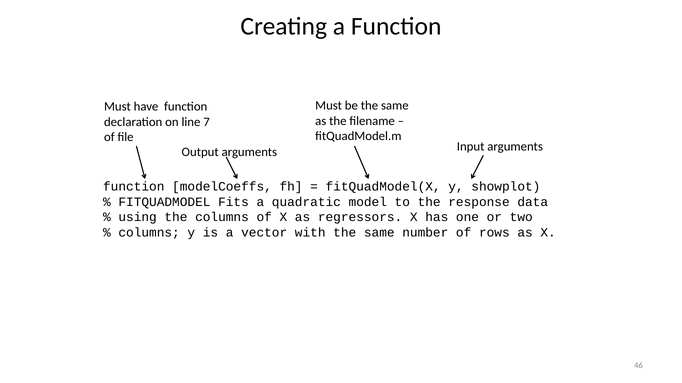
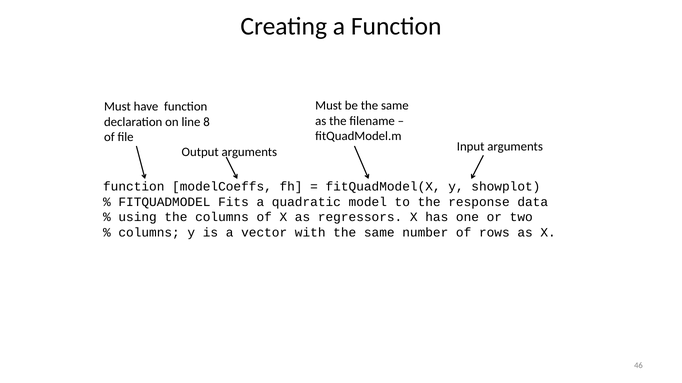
7: 7 -> 8 (207, 122)
